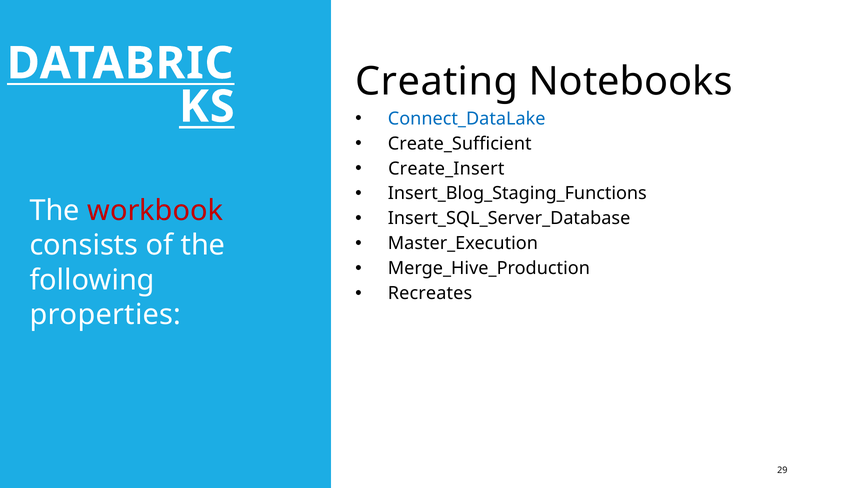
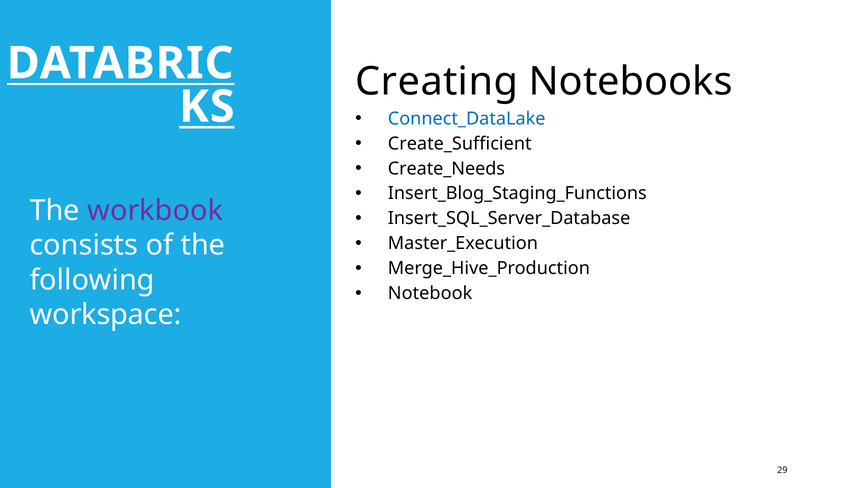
Create_Insert: Create_Insert -> Create_Needs (446, 168)
workbook colour: red -> purple (155, 211)
Recreates: Recreates -> Notebook (430, 293)
properties: properties -> workspace (106, 315)
